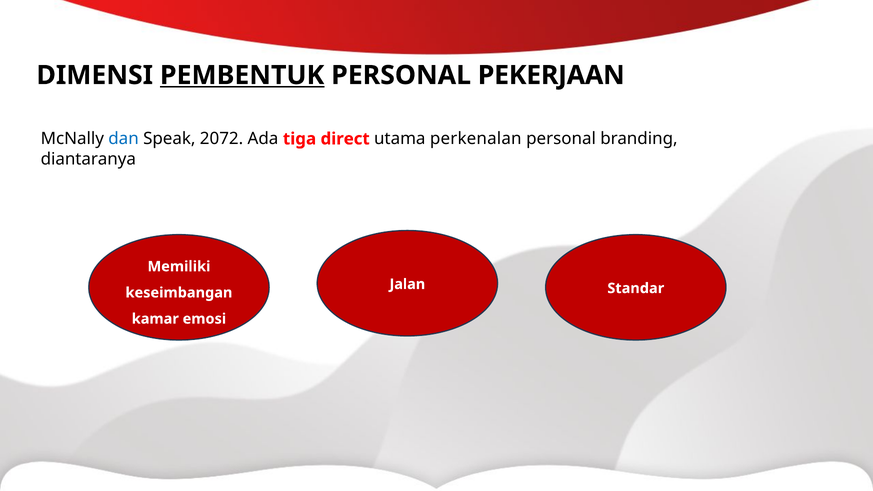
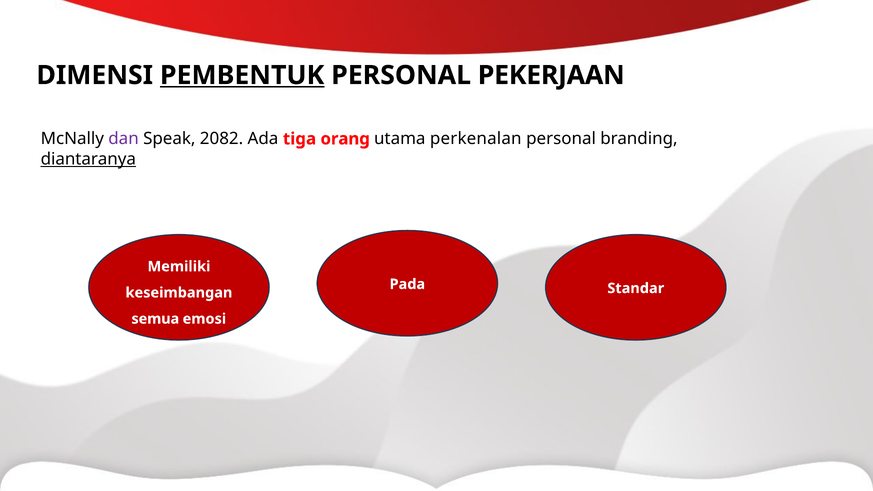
dan colour: blue -> purple (124, 139)
2072: 2072 -> 2082 (222, 139)
direct: direct -> orang (345, 139)
diantaranya underline: none -> present (88, 159)
Jalan: Jalan -> Pada (407, 284)
kamar: kamar -> semua (155, 319)
